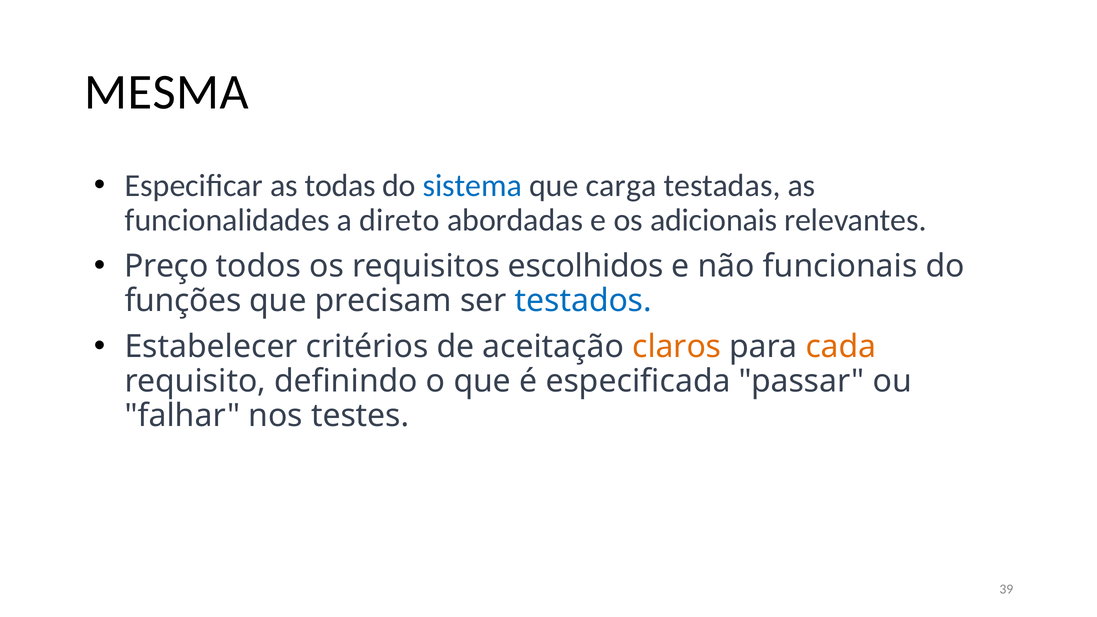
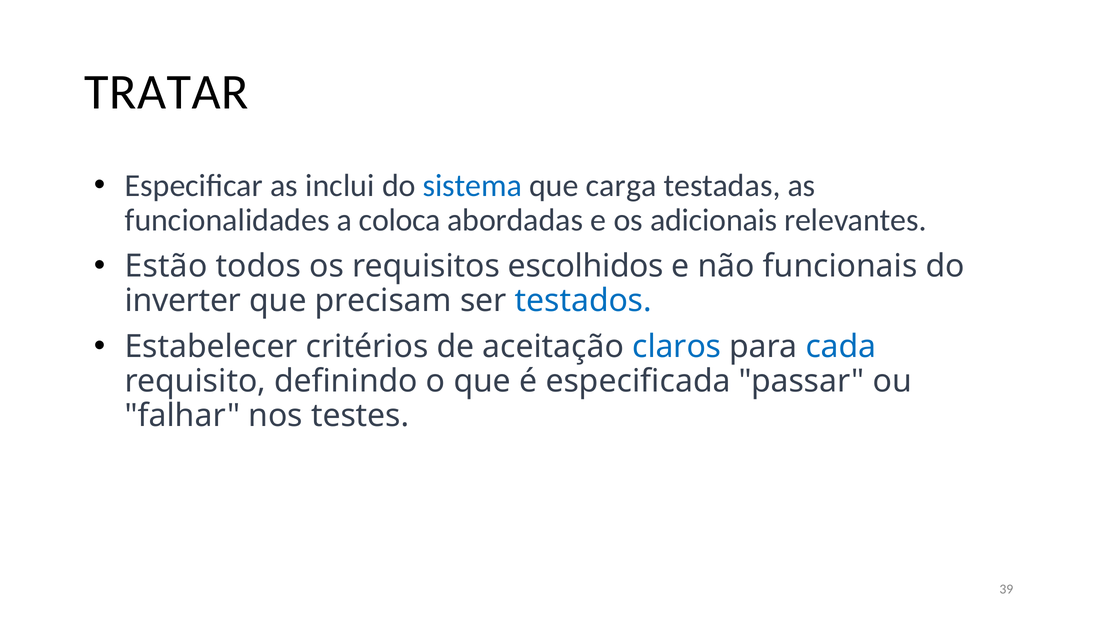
MESMA: MESMA -> TRATAR (166, 92)
todas: todas -> inclui (340, 185)
direto: direto -> coloca (400, 220)
Preço: Preço -> Estão (166, 266)
funções: funções -> inverter (183, 301)
claros colour: orange -> blue (677, 347)
cada colour: orange -> blue (841, 347)
